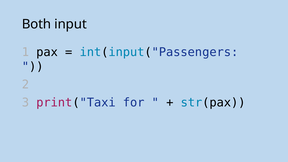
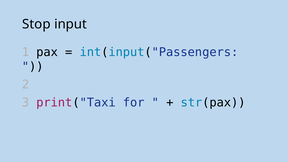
Both: Both -> Stop (36, 24)
